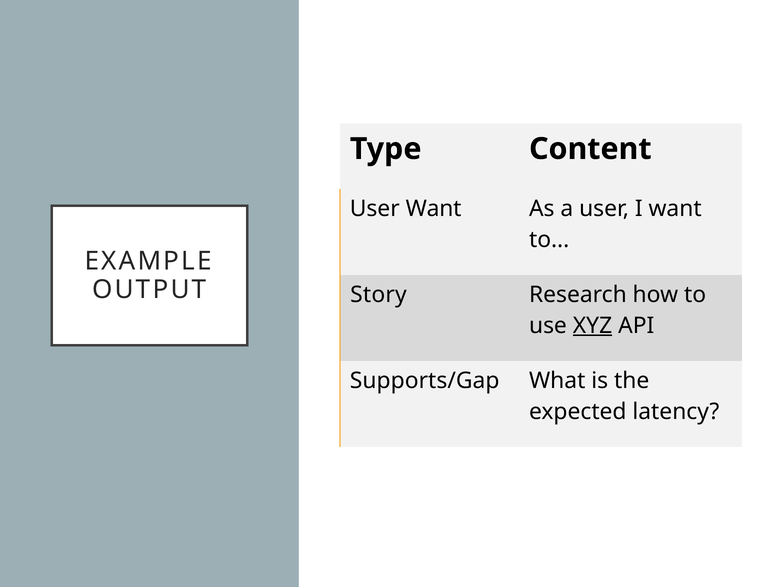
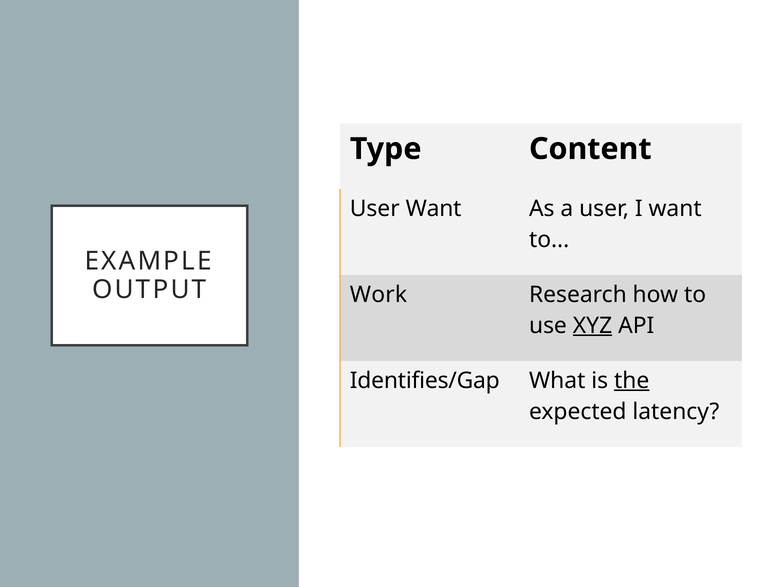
Story: Story -> Work (378, 295)
Supports/Gap: Supports/Gap -> Identifies/Gap (425, 381)
the underline: none -> present (632, 381)
